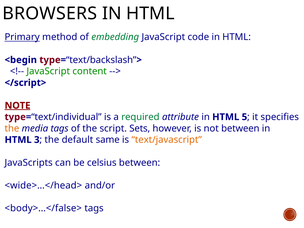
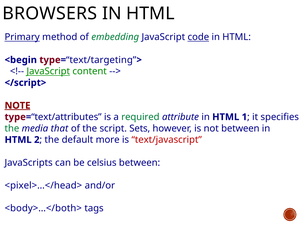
code underline: none -> present (198, 37)
text/backslash: text/backslash -> text/targeting (101, 60)
JavaScript underline: none -> present (48, 71)
text/individual: text/individual -> text/attributes (66, 117)
5: 5 -> 1 (244, 117)
the colour: orange -> green (12, 128)
media tags: tags -> that (59, 128)
3: 3 -> 2 (37, 140)
same: same -> more (108, 140)
text/javascript colour: orange -> red (167, 140)
<wide>…</head>: <wide>…</head> -> <pixel>…</head> (43, 185)
<body>…</false>: <body>…</false> -> <body>…</both> (43, 208)
